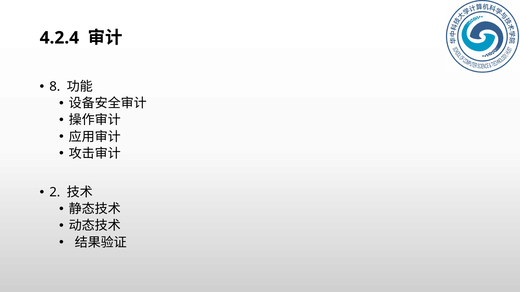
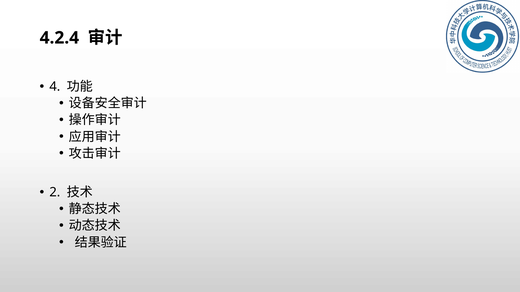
8: 8 -> 4 (55, 87)
